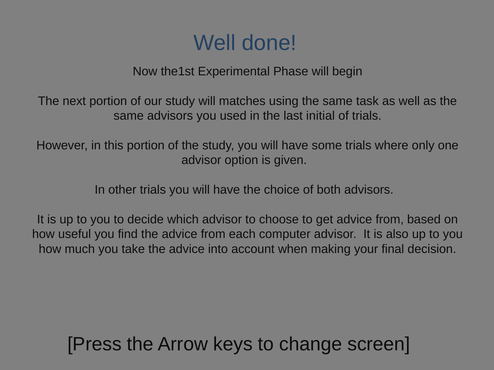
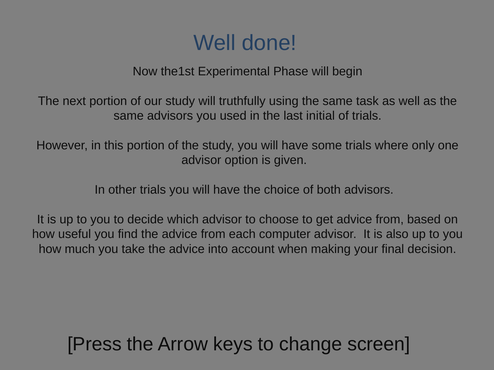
matches: matches -> truthfully (242, 101)
